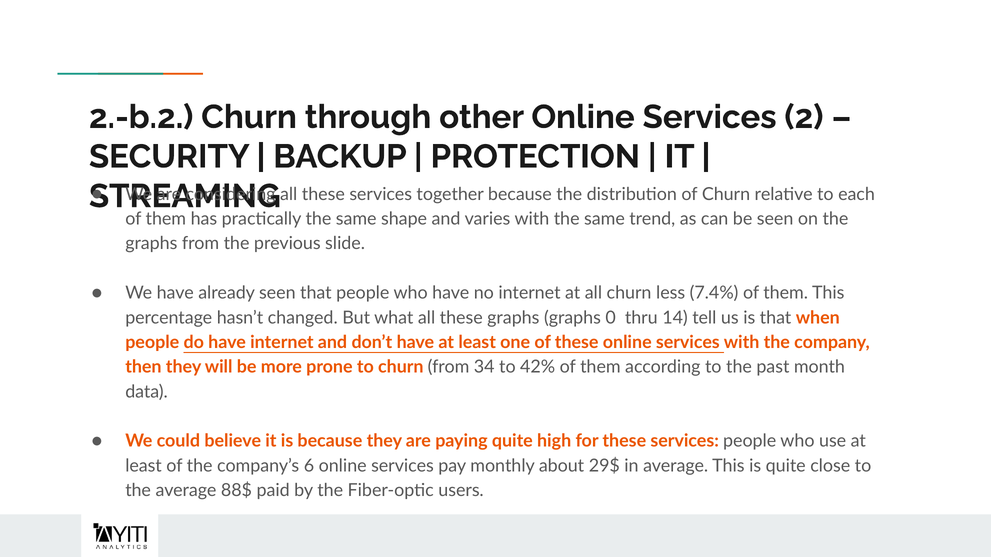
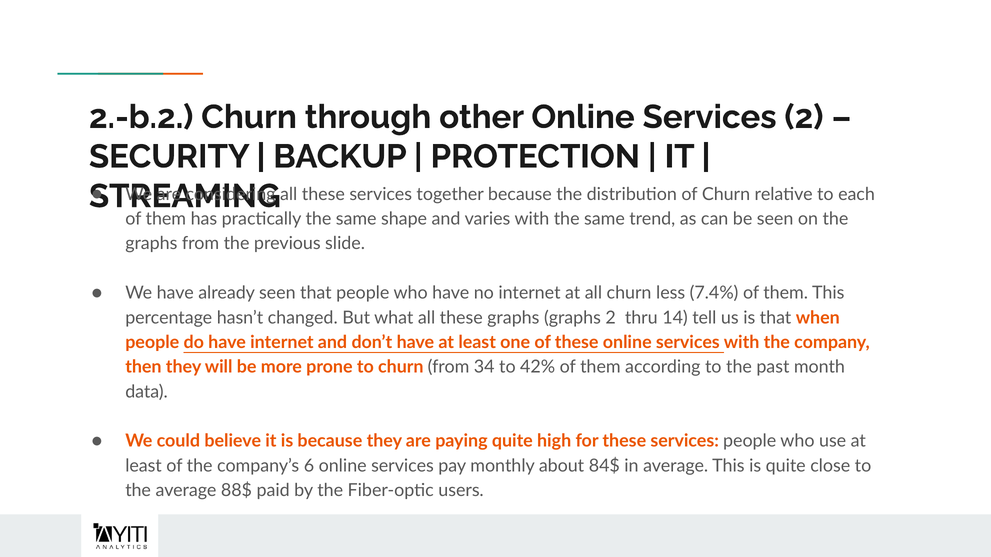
graphs 0: 0 -> 2 (611, 318)
29$: 29$ -> 84$ (604, 466)
